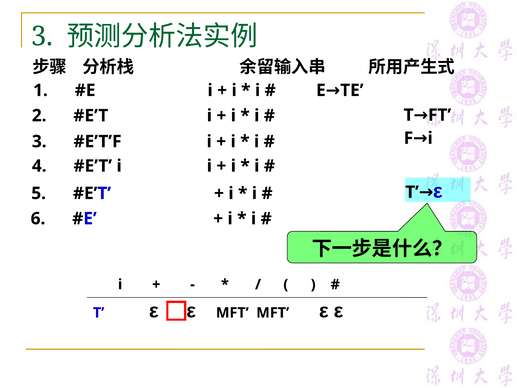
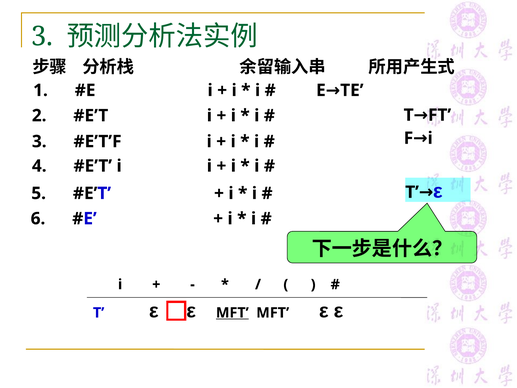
MFT underline: none -> present (232, 313)
